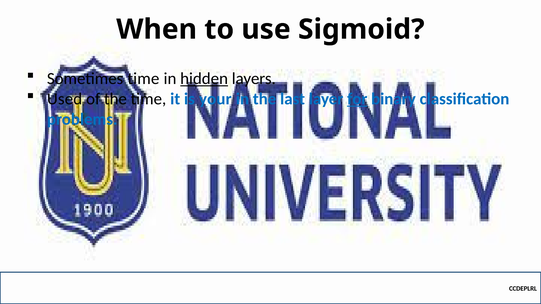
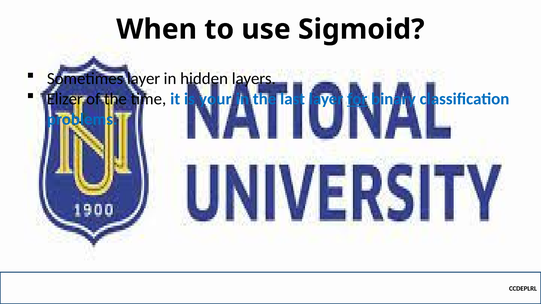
Sometimes time: time -> layer (144, 79)
hidden underline: present -> none (204, 79)
Used: Used -> Elizer (65, 99)
